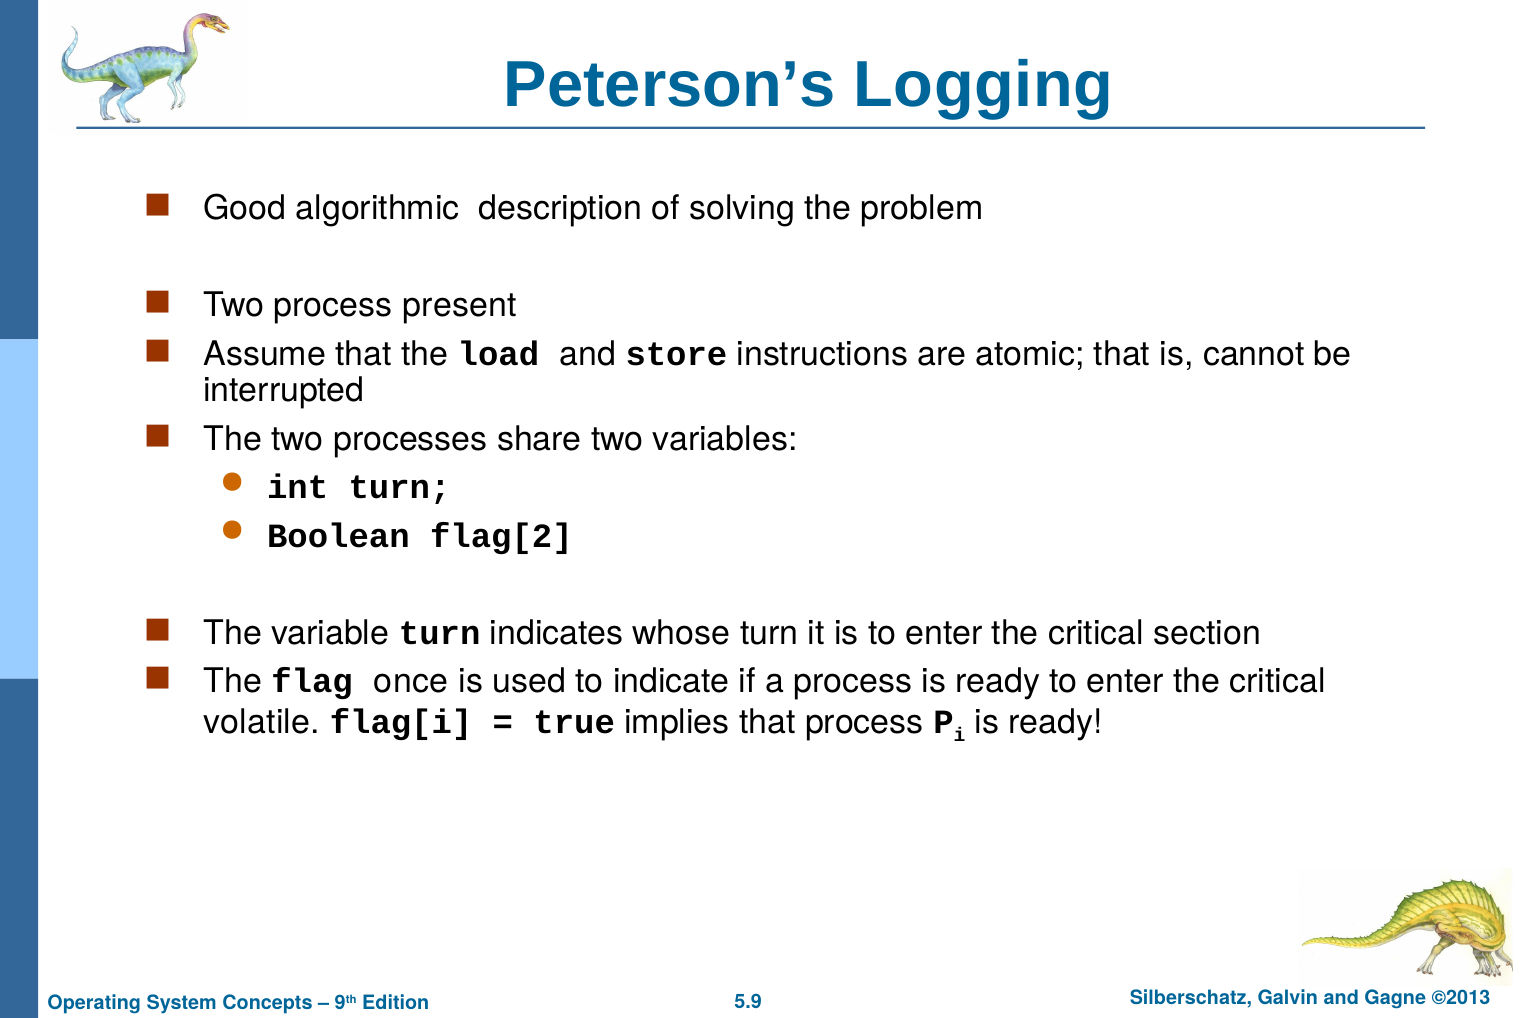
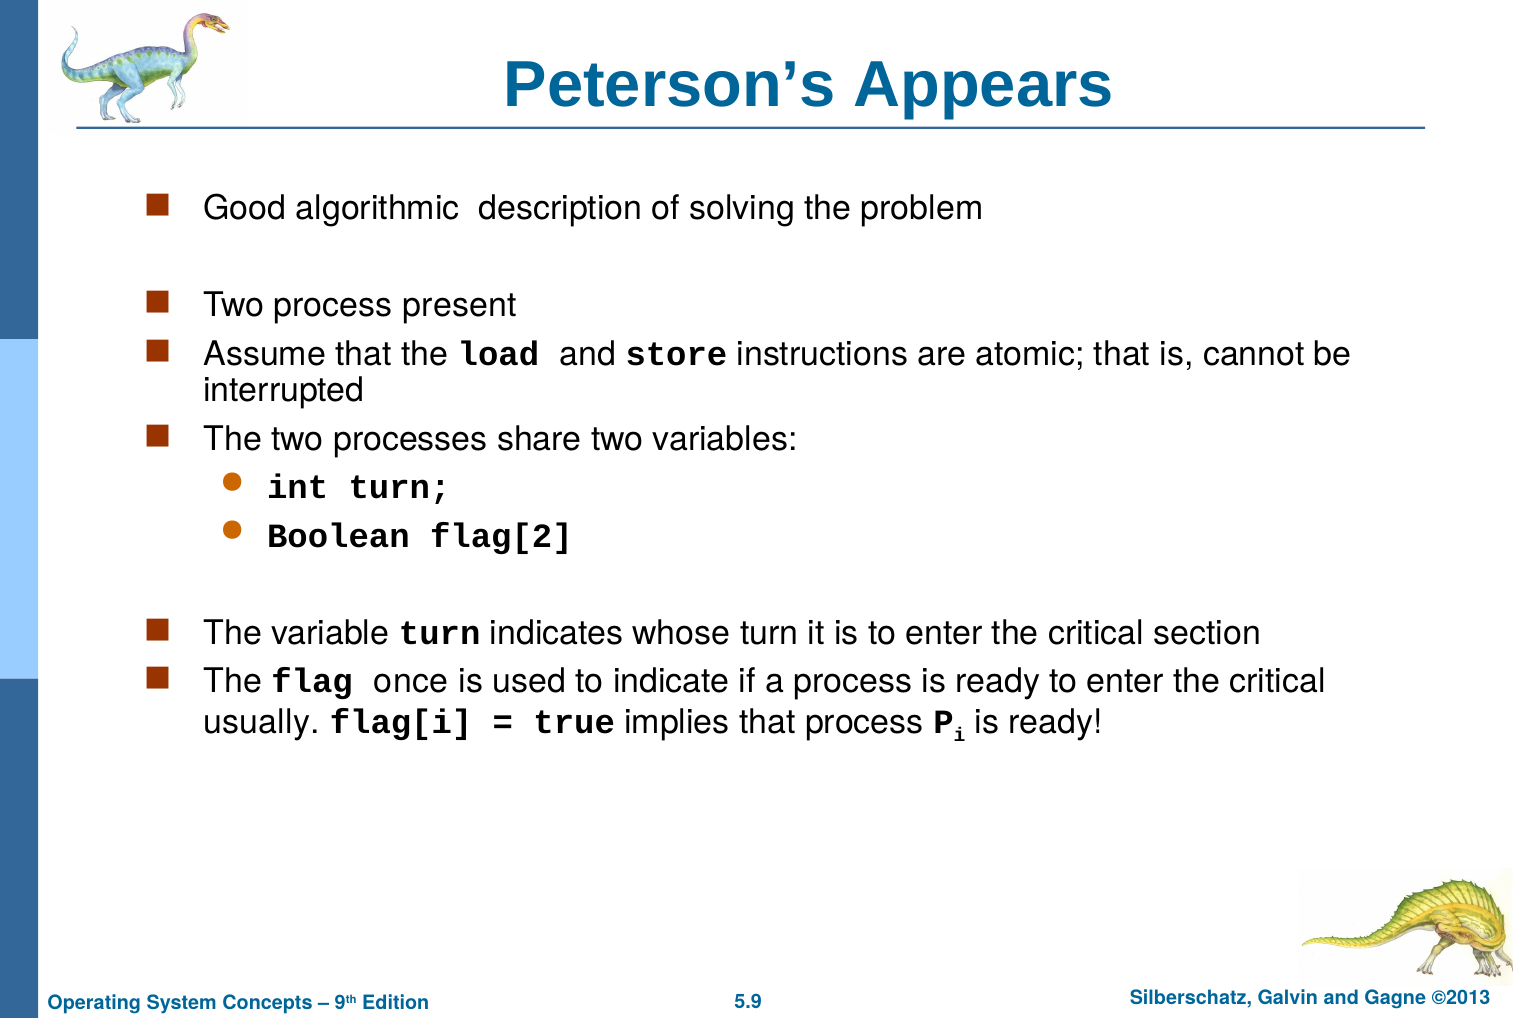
Logging: Logging -> Appears (984, 85)
volatile: volatile -> usually (262, 722)
